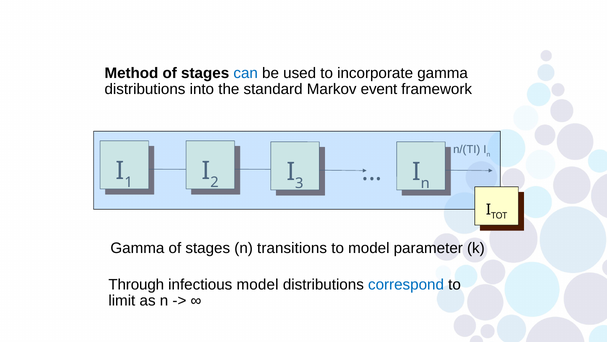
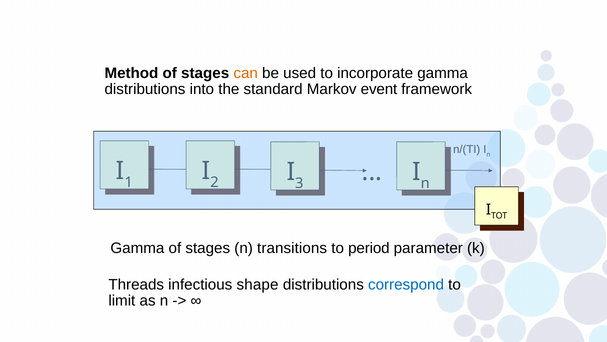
can colour: blue -> orange (246, 73)
to model: model -> period (369, 248)
Through: Through -> Threads (136, 285)
infectious model: model -> shape (258, 285)
